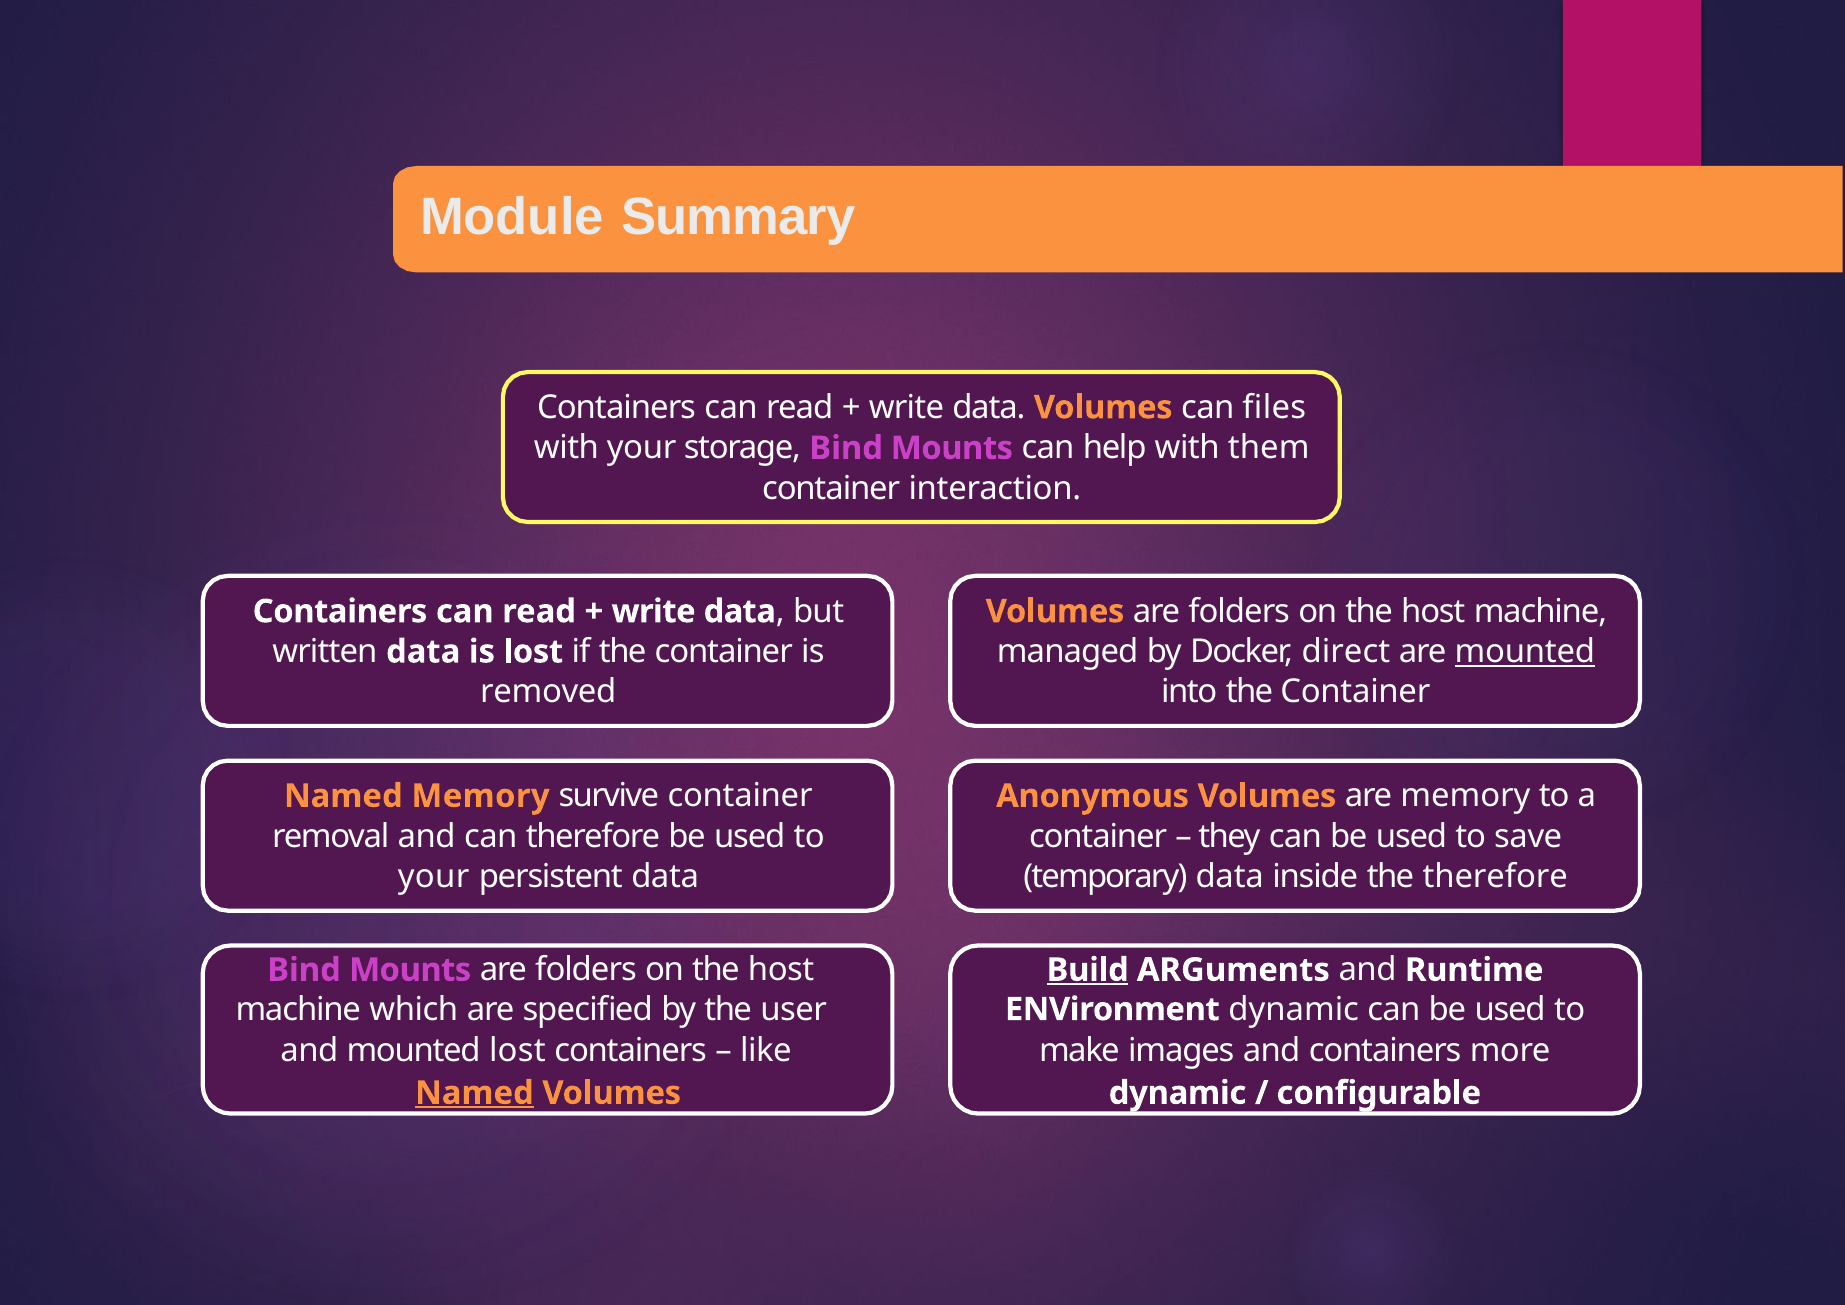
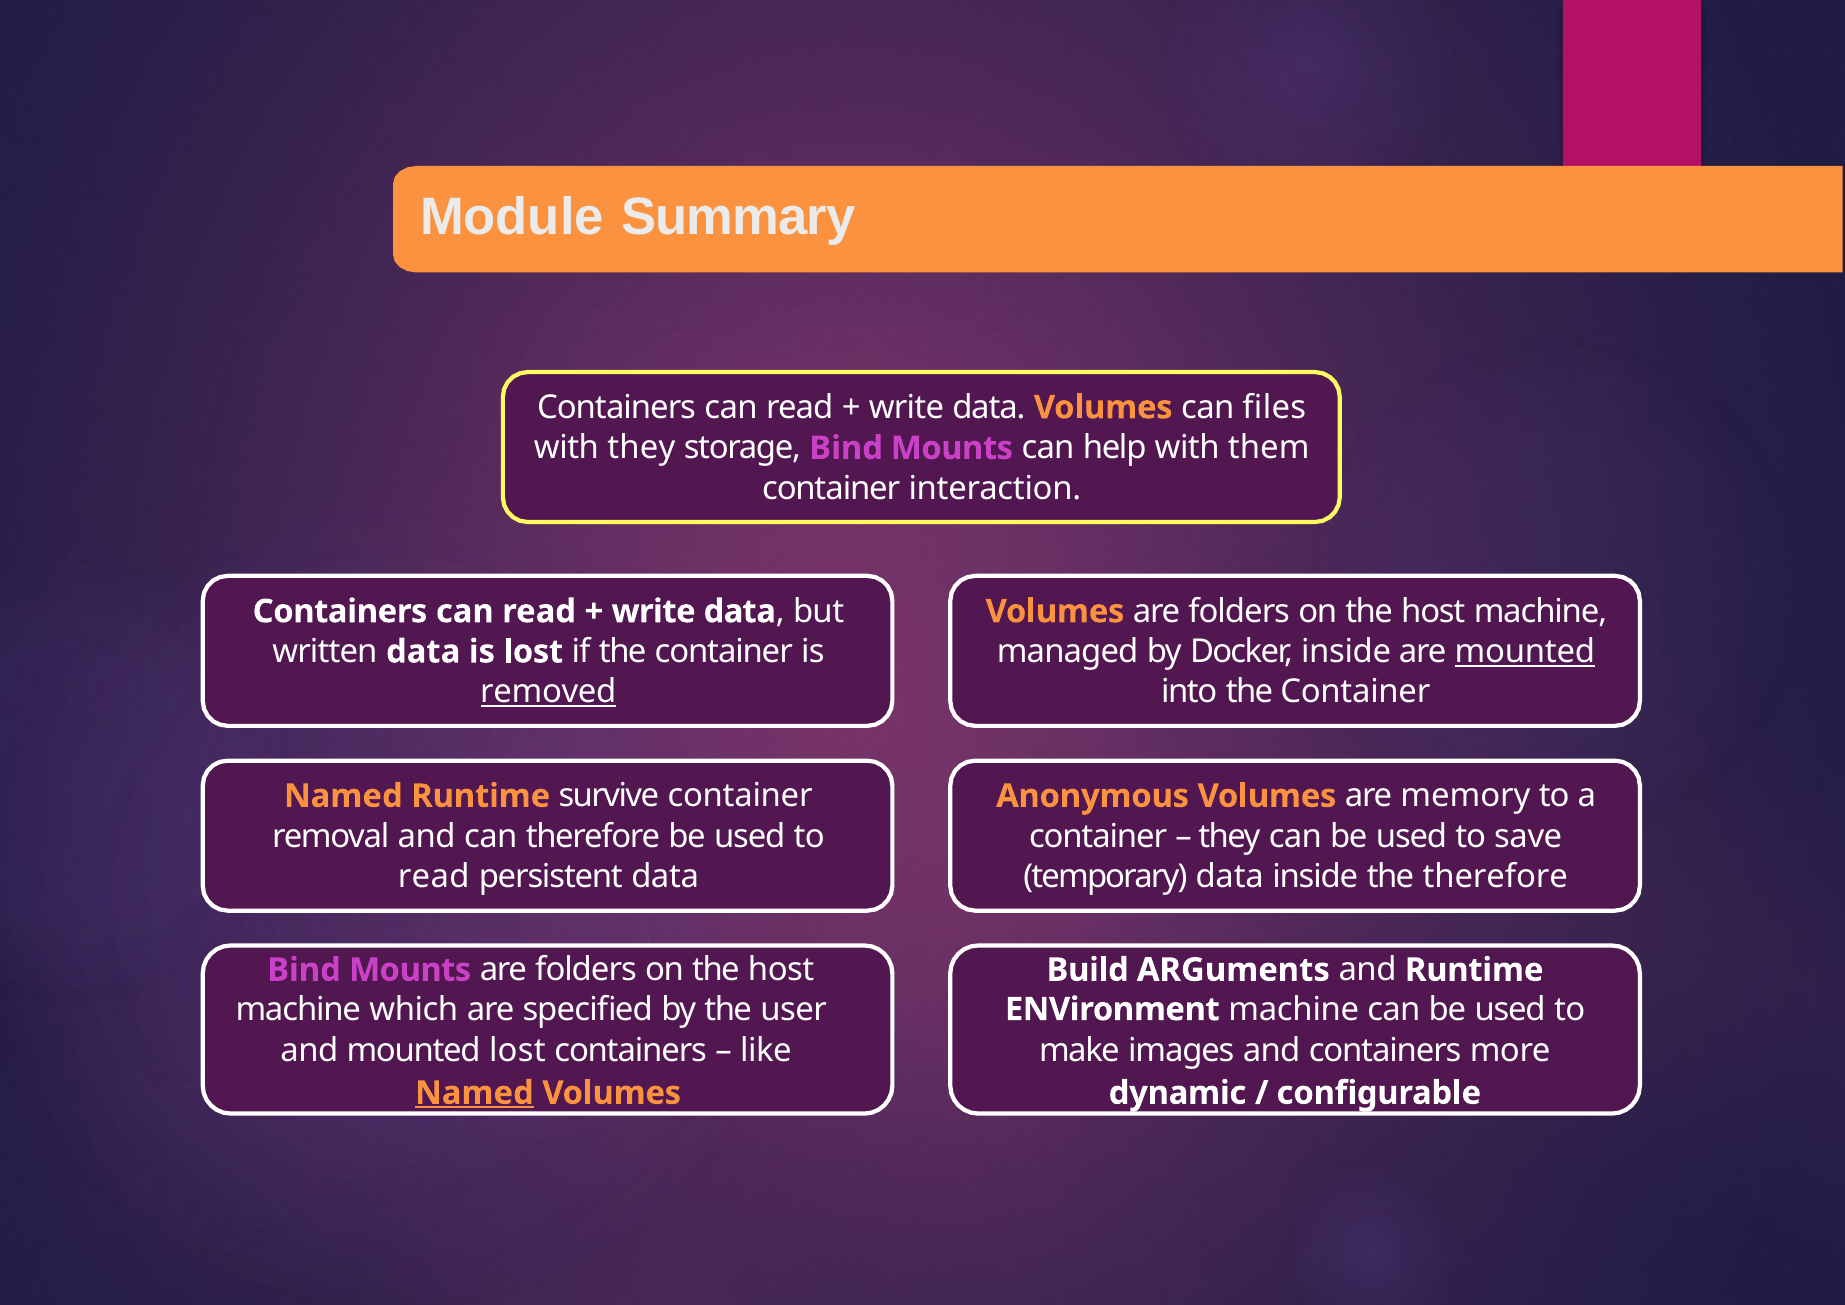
with your: your -> they (641, 448)
Docker direct: direct -> inside (1346, 652)
removed underline: none -> present (548, 692)
Named Memory: Memory -> Runtime (481, 796)
your: your -> read (434, 876)
Build underline: present -> none (1088, 970)
ENVironment dynamic: dynamic -> machine (1294, 1009)
